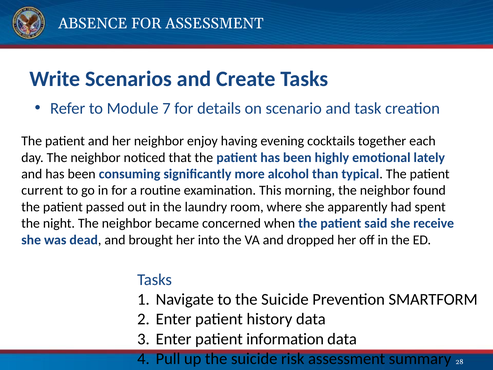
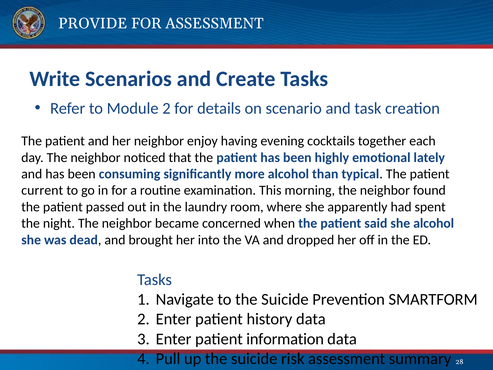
ABSENCE: ABSENCE -> PROVIDE (93, 23)
Module 7: 7 -> 2 (166, 108)
she receive: receive -> alcohol (434, 223)
